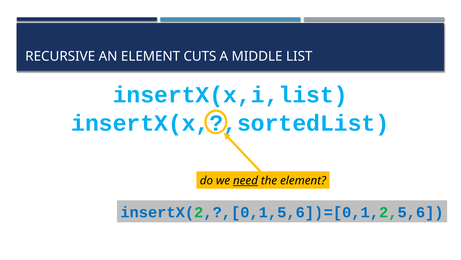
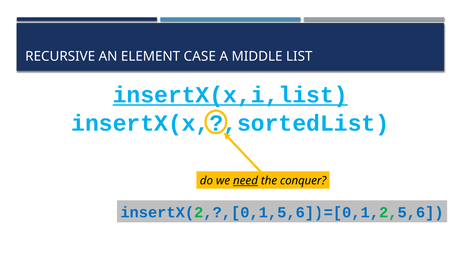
CUTS: CUTS -> CASE (200, 56)
insertX(x,i,list underline: none -> present (230, 95)
the element: element -> conquer (303, 180)
